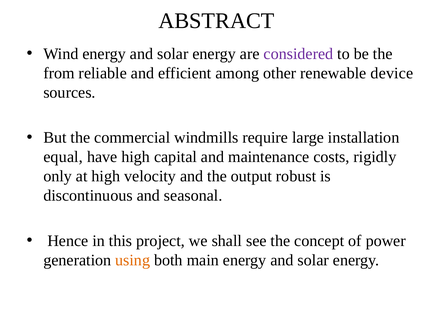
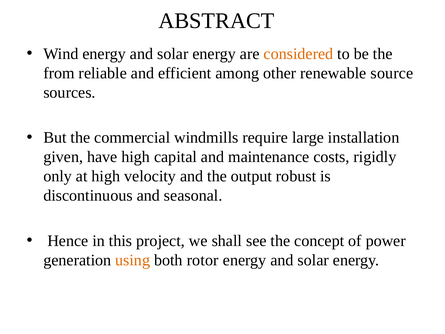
considered colour: purple -> orange (298, 54)
device: device -> source (392, 73)
equal: equal -> given (63, 157)
main: main -> rotor (203, 260)
